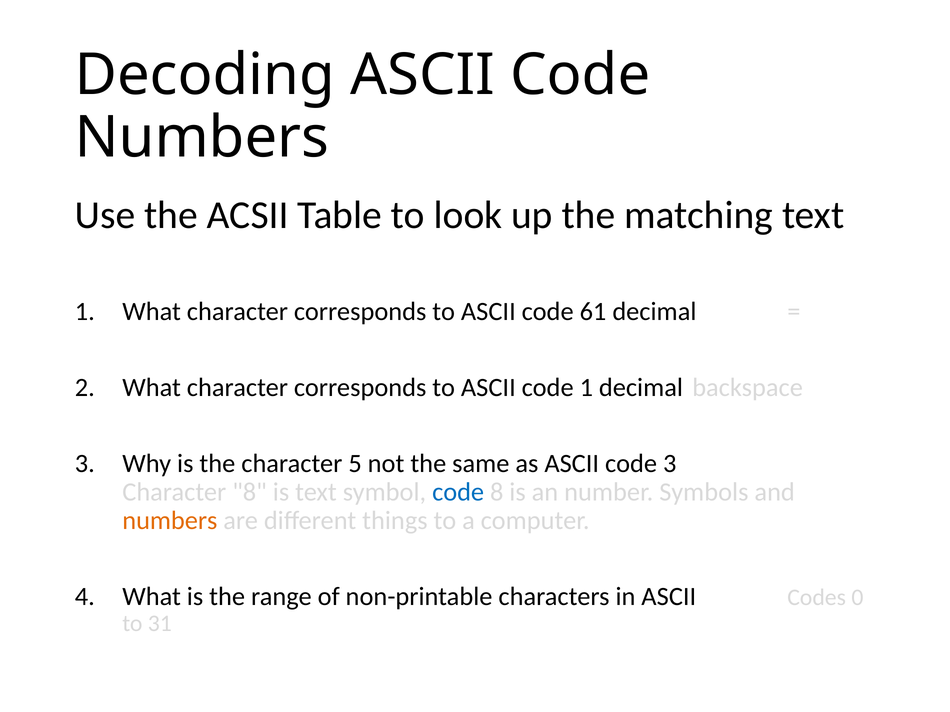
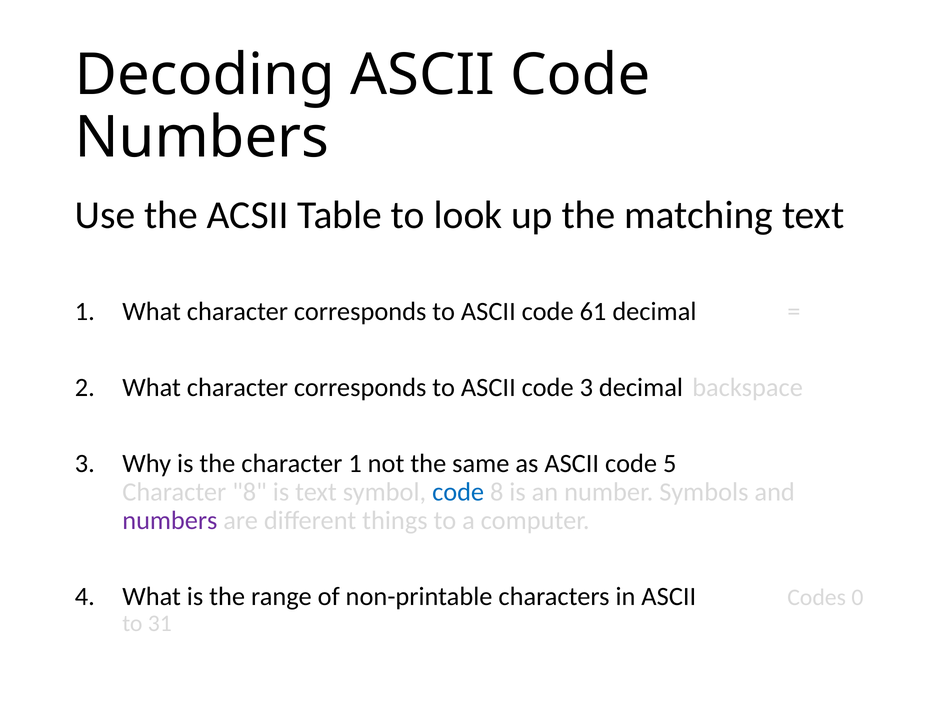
code 1: 1 -> 3 (586, 388)
character 5: 5 -> 1 (355, 464)
code 3: 3 -> 5 (670, 464)
numbers colour: orange -> purple (170, 521)
